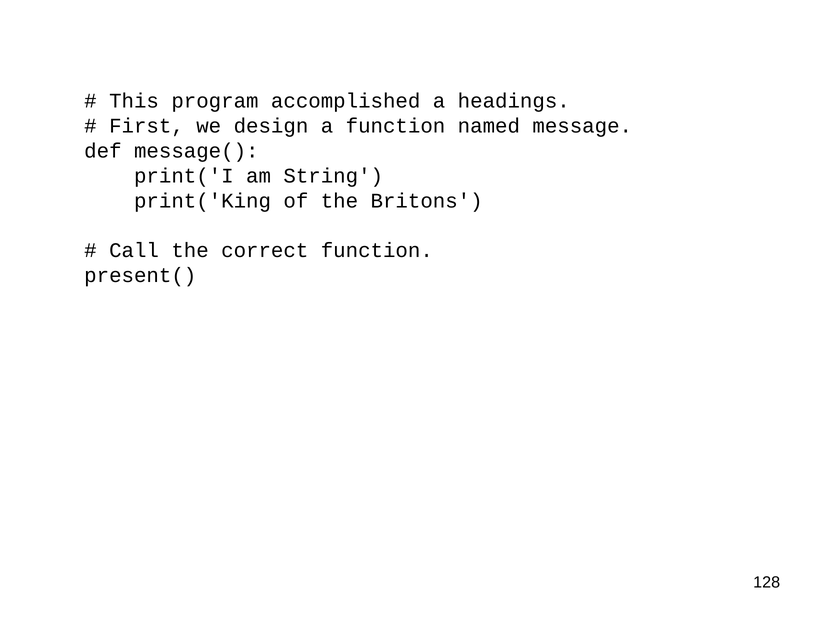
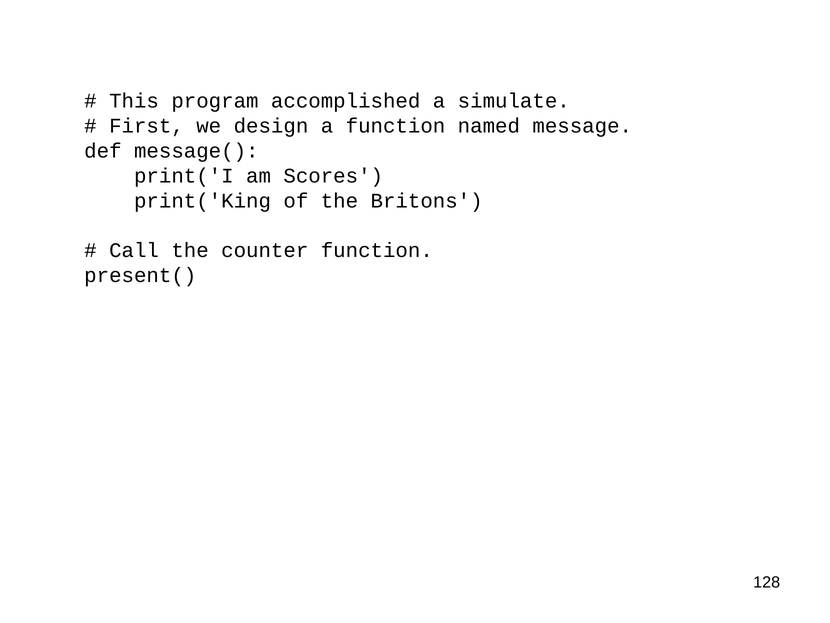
headings: headings -> simulate (514, 101)
String: String -> Scores (333, 176)
correct: correct -> counter (265, 250)
